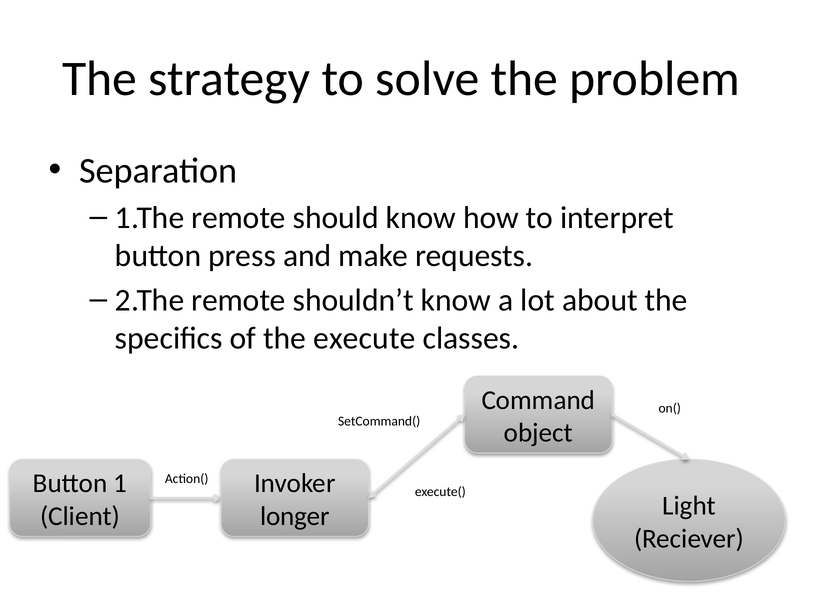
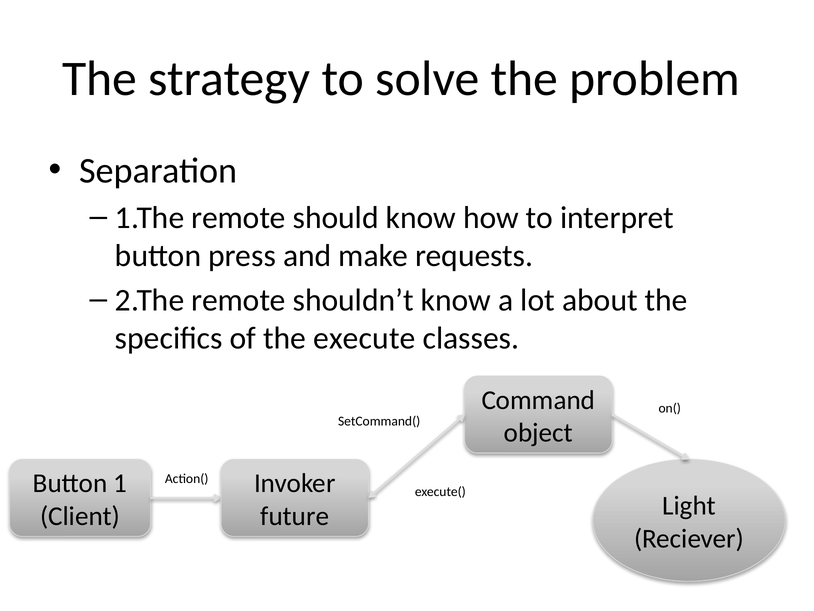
longer: longer -> future (295, 516)
